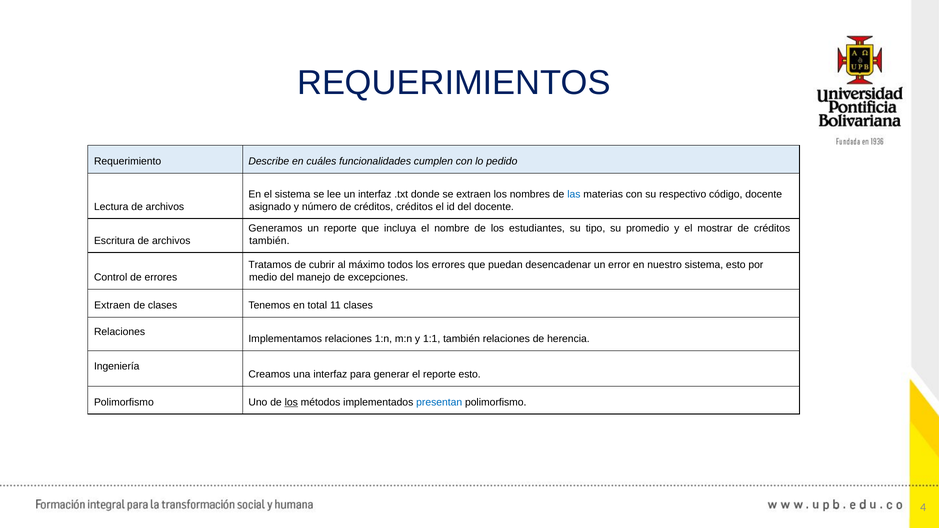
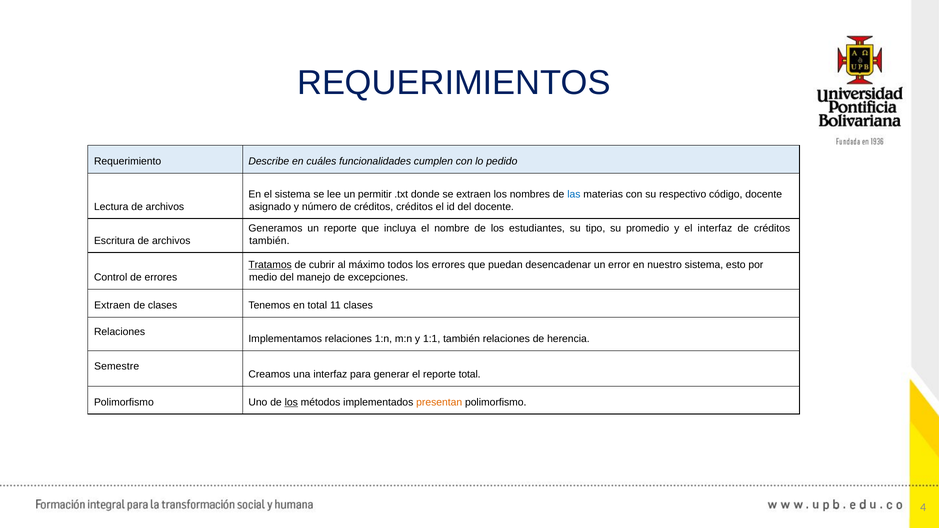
un interfaz: interfaz -> permitir (375, 194)
el mostrar: mostrar -> interfaz (715, 228)
Tratamos underline: none -> present (270, 265)
Ingeniería: Ingeniería -> Semestre (117, 367)
reporte esto: esto -> total (470, 374)
presentan colour: blue -> orange (439, 402)
